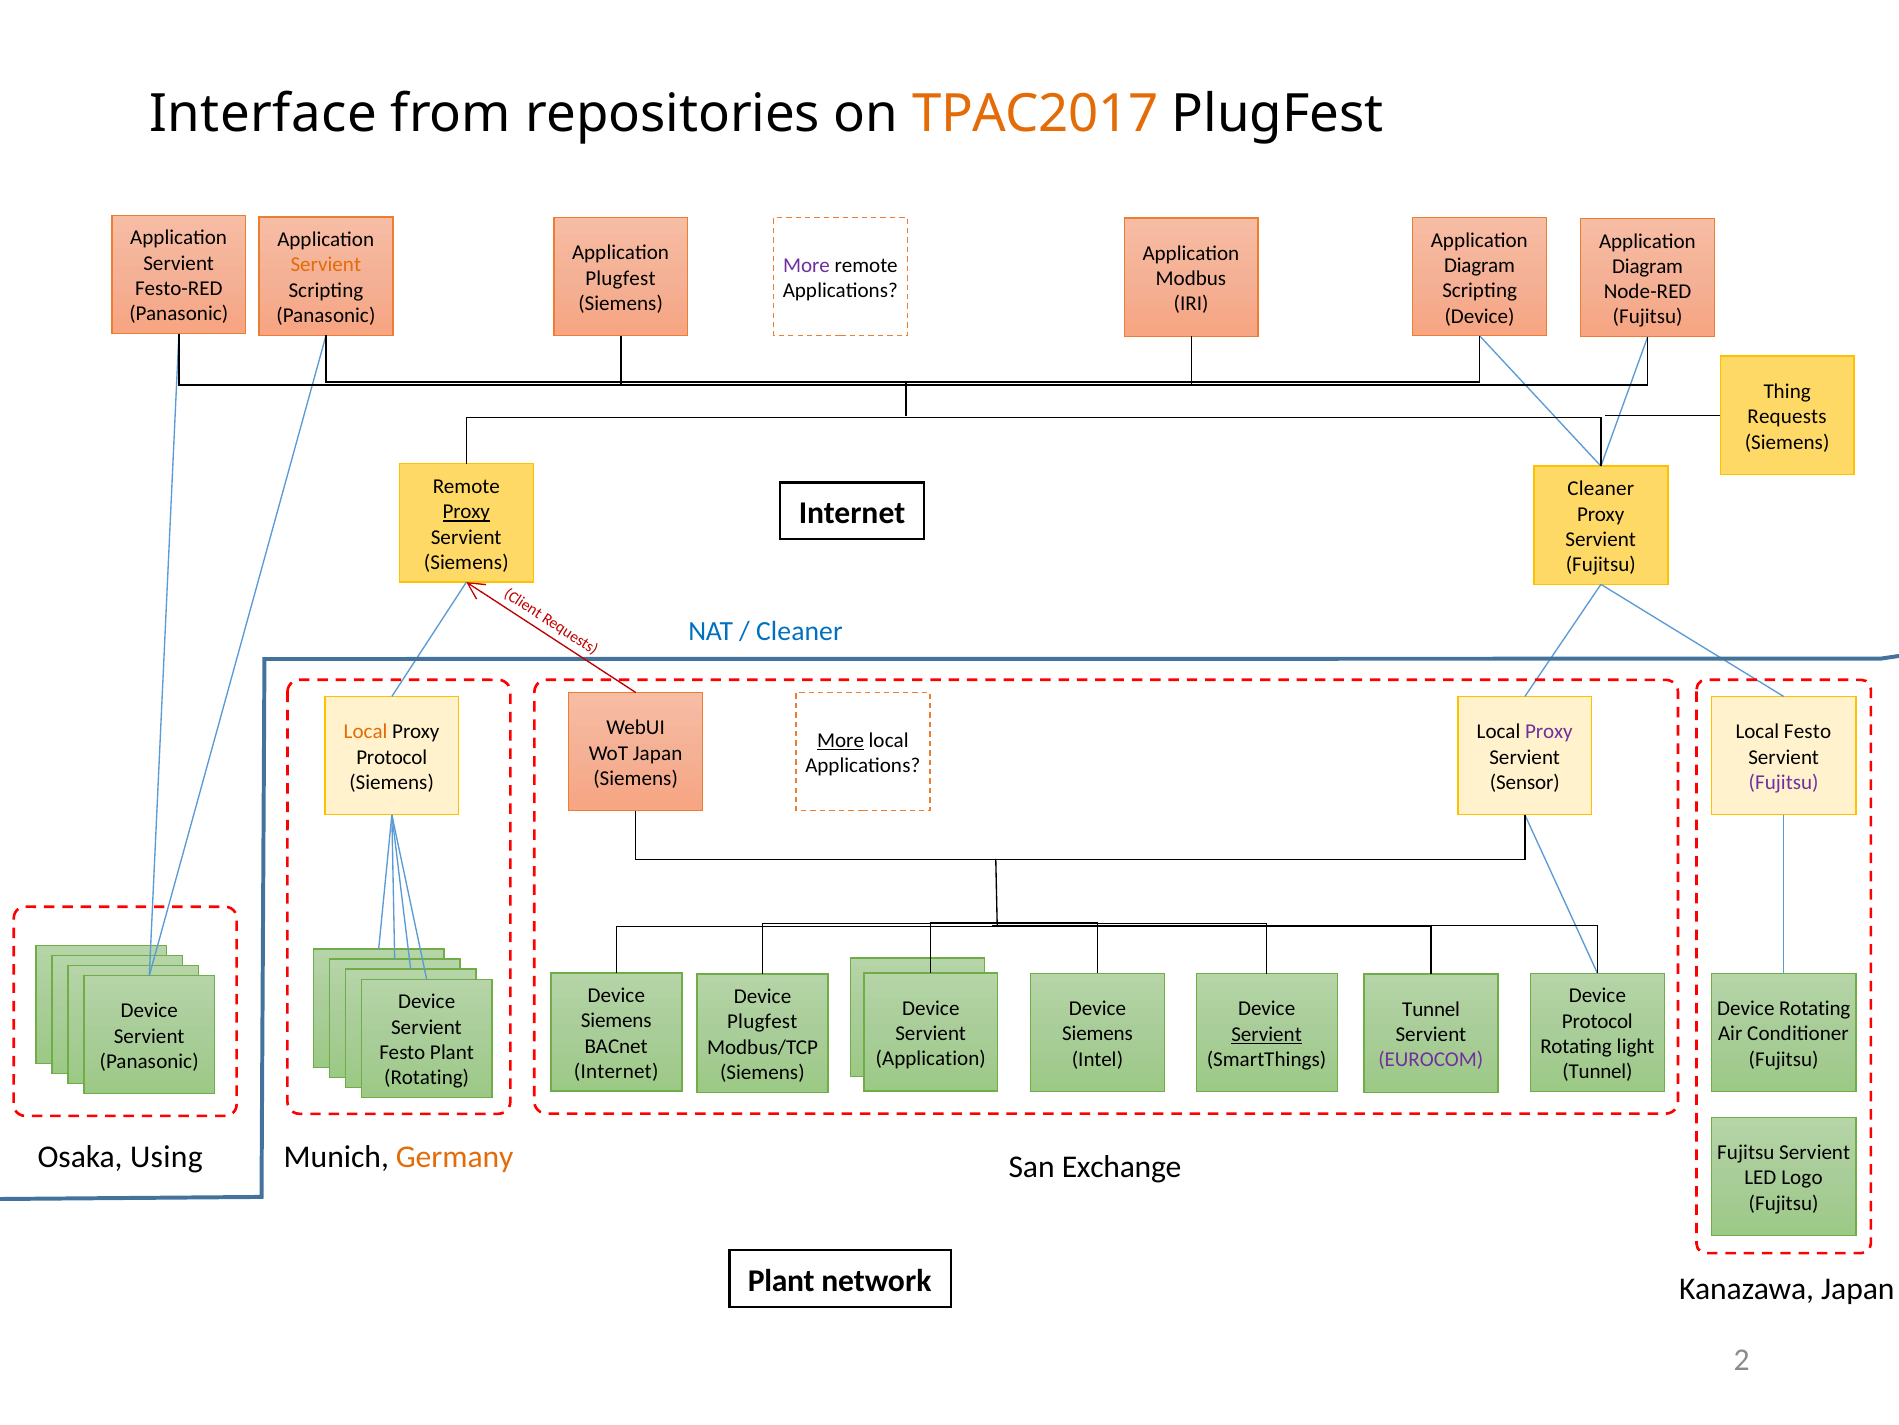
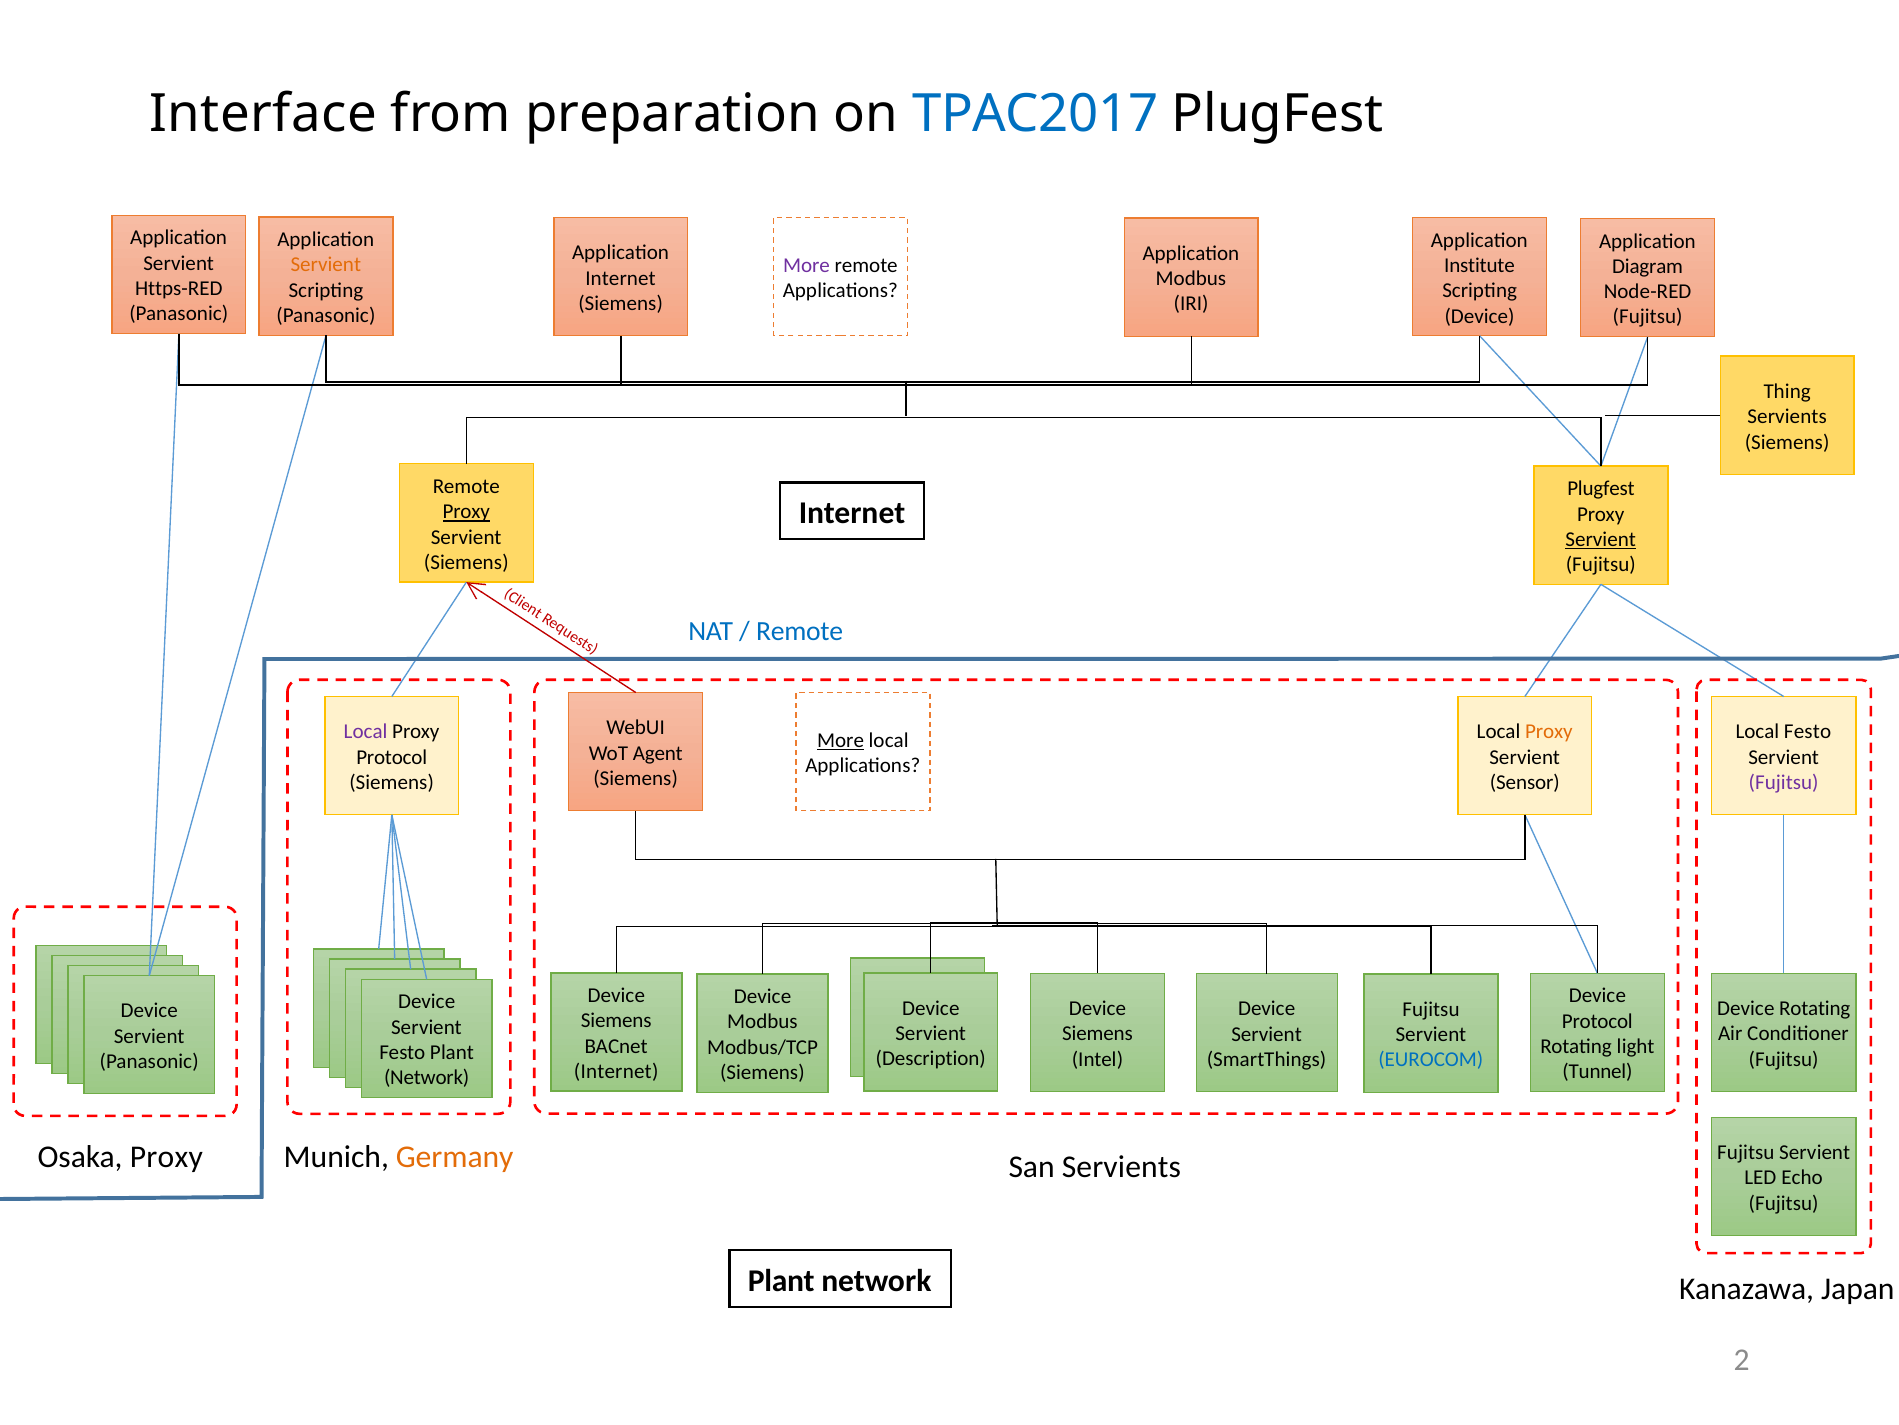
repositories: repositories -> preparation (673, 114)
TPAC2017 colour: orange -> blue (1035, 114)
Diagram: Diagram -> Institute (1479, 265)
Plugfest: Plugfest -> Internet (621, 278)
Festo-RED: Festo-RED -> Https-RED (179, 288)
Requests: Requests -> Servients (1787, 417)
Cleaner: Cleaner -> Plugfest (1601, 489)
Servient underline: none -> present (1601, 539)
Cleaner: Cleaner -> Remote (800, 631)
Local colour: orange -> purple (366, 731)
Proxy colour: purple -> orange (1549, 731)
WoT Japan: Japan -> Agent (658, 753)
Tunnel: Tunnel -> Fujitsu (1431, 1009)
Plugfest: Plugfest -> Modbus (762, 1021)
Servient underline: present -> none (1267, 1034)
Application: Application -> Description (931, 1058)
EUROCOM colour: purple -> blue (1431, 1059)
Rotating: Rotating -> Network (427, 1077)
Osaka Using: Using -> Proxy (166, 1156)
San Exchange: Exchange -> Servients (1121, 1166)
Logo: Logo -> Echo (1802, 1177)
